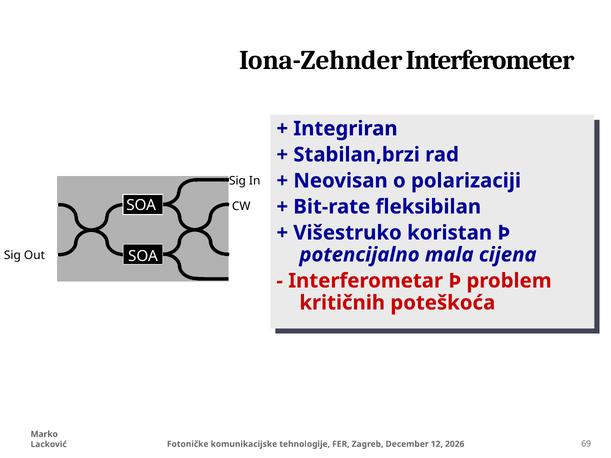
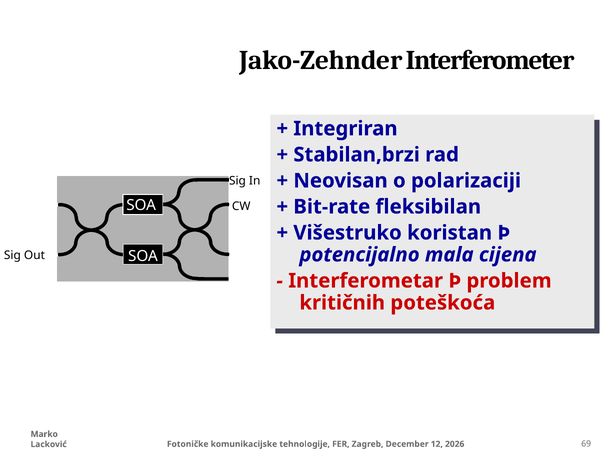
Iona-Zehnder: Iona-Zehnder -> Jako-Zehnder (321, 60)
